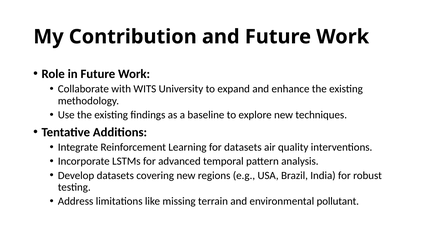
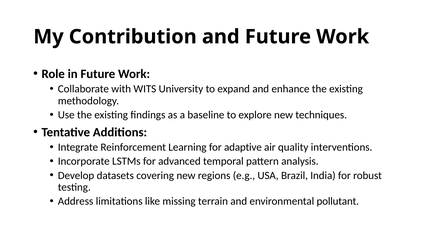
for datasets: datasets -> adaptive (243, 147)
